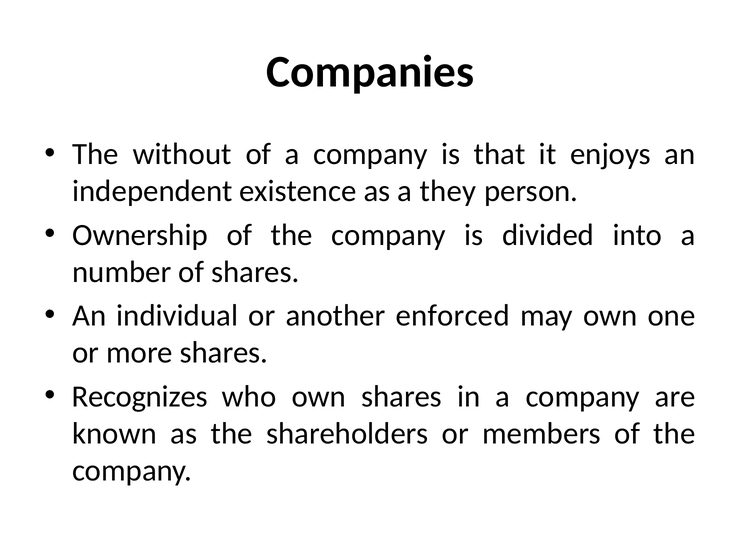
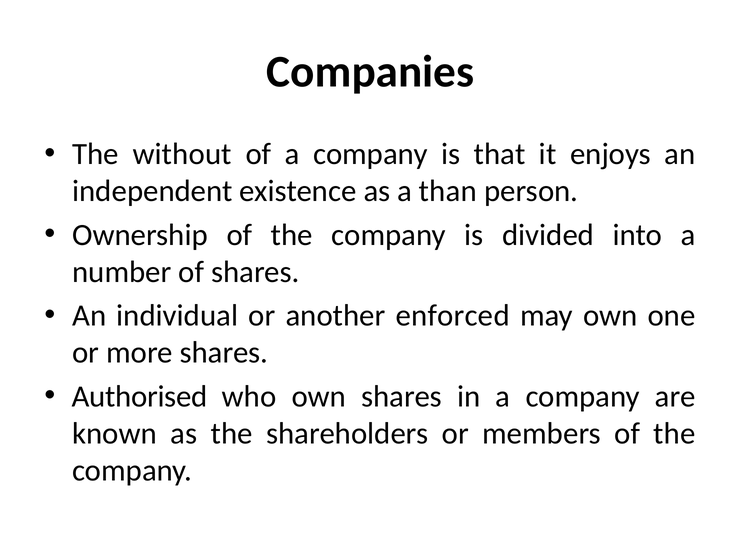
they: they -> than (448, 191)
Recognizes: Recognizes -> Authorised (140, 396)
